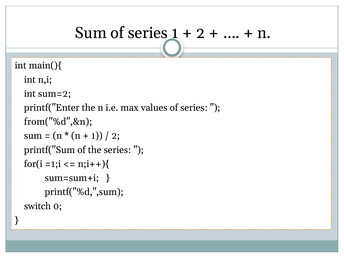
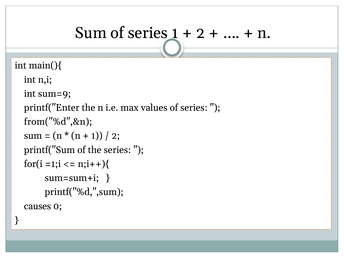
sum=2: sum=2 -> sum=9 (55, 94)
switch: switch -> causes (37, 206)
